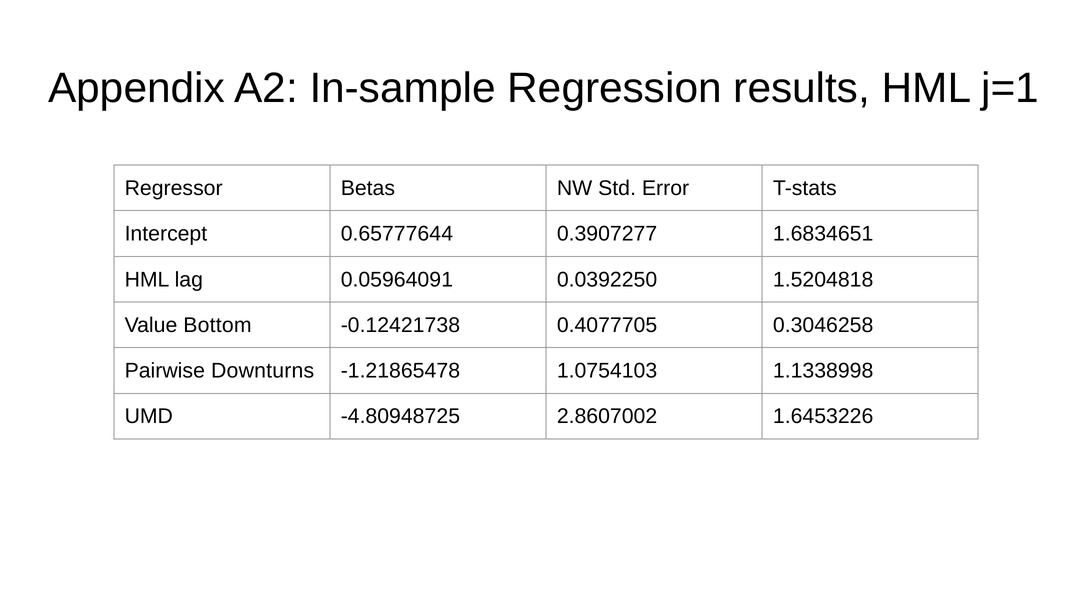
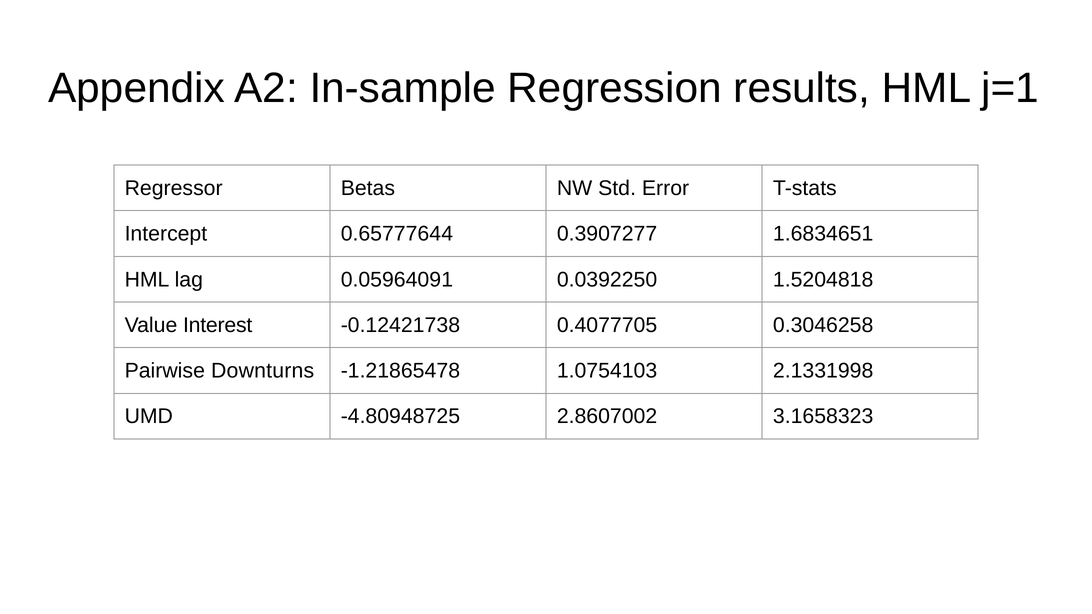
Bottom: Bottom -> Interest (218, 325)
1.1338998: 1.1338998 -> 2.1331998 (823, 371)
1.6453226: 1.6453226 -> 3.1658323 (823, 417)
